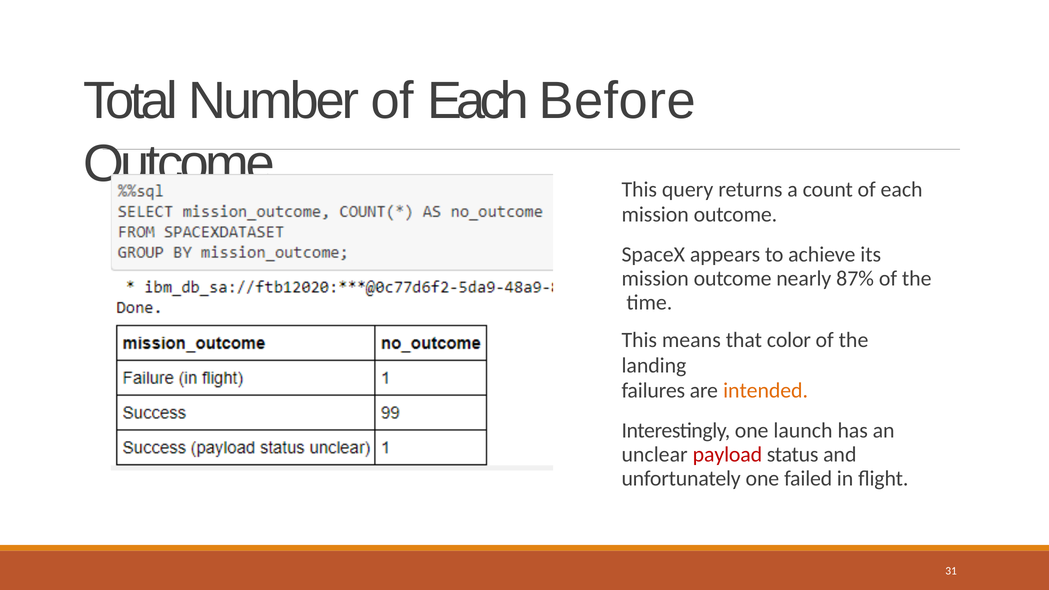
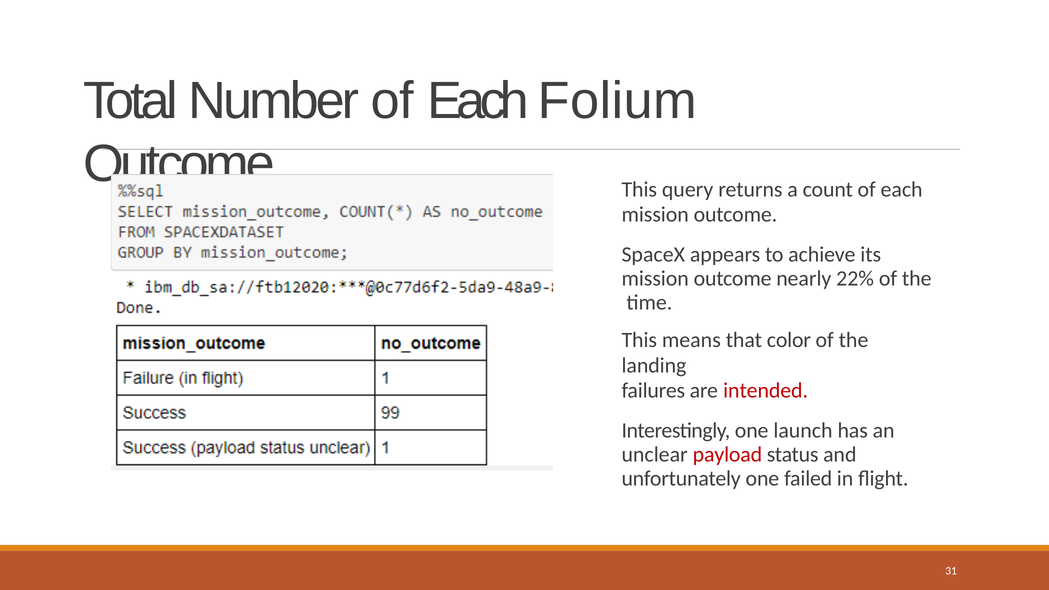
Before: Before -> Folium (617, 101)
87%: 87% -> 22% (855, 278)
intended colour: orange -> red (766, 391)
